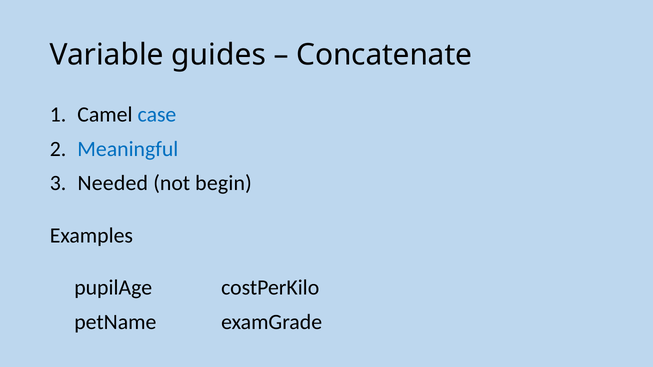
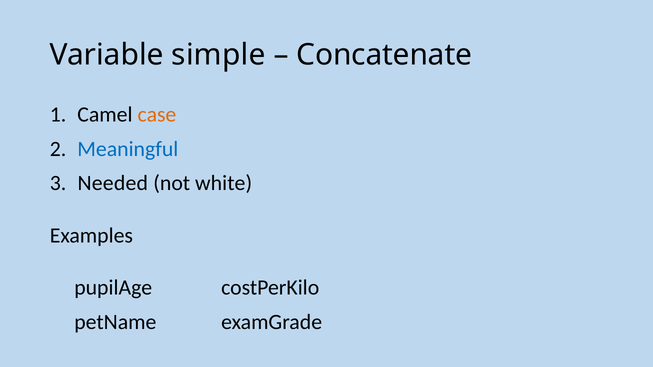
guides: guides -> simple (219, 55)
case colour: blue -> orange (157, 115)
begin: begin -> white (224, 183)
